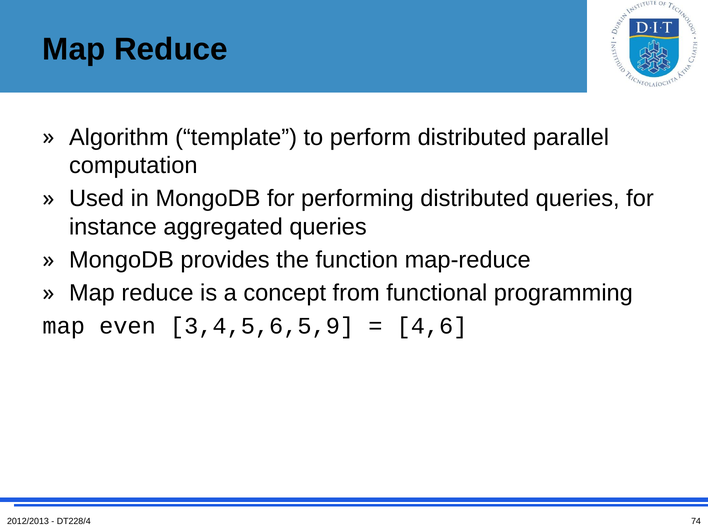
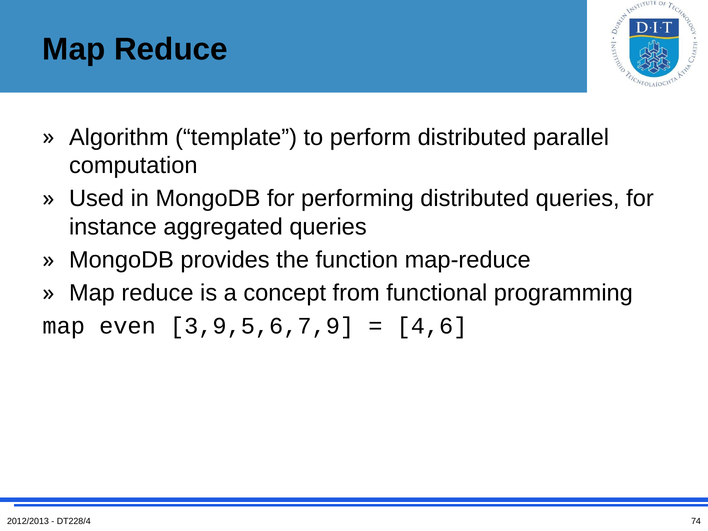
3,4,5,6,5,9: 3,4,5,6,5,9 -> 3,9,5,6,7,9 (262, 326)
